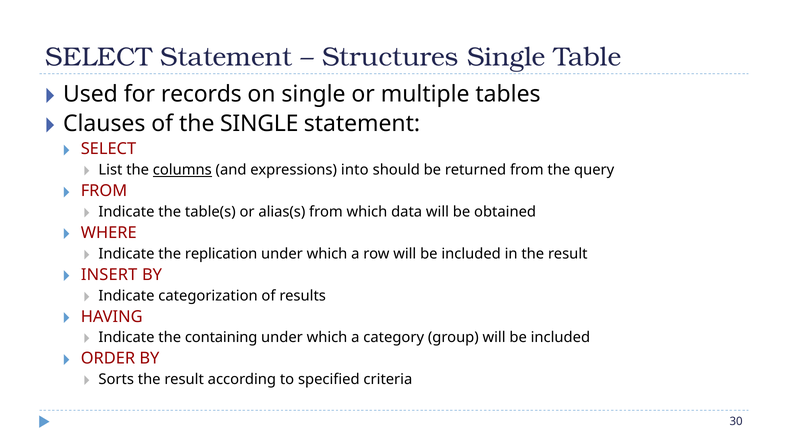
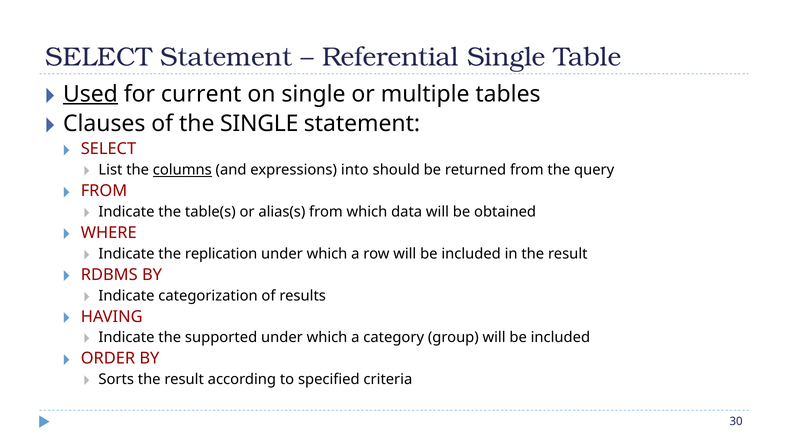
Structures: Structures -> Referential (390, 57)
Used underline: none -> present (90, 94)
records: records -> current (201, 94)
INSERT: INSERT -> RDBMS (109, 275)
containing: containing -> supported (221, 338)
